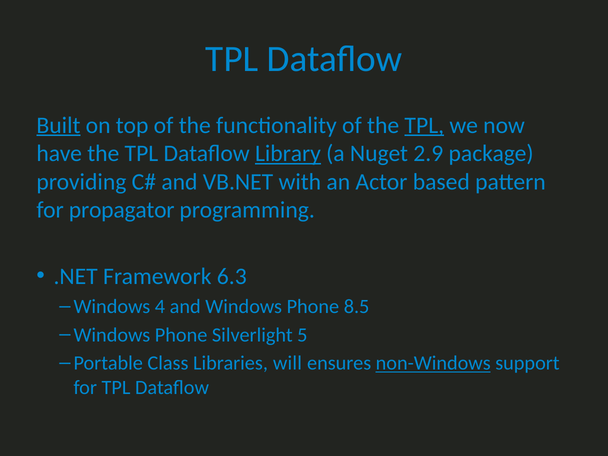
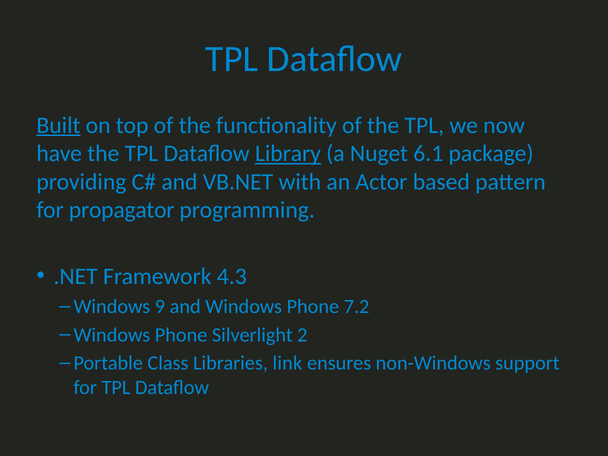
TPL underline: present -> none (424, 125)
2.9: 2.9 -> 6.1 (428, 154)
6.3: 6.3 -> 4.3 (232, 276)
4: 4 -> 9 (160, 306)
8.5: 8.5 -> 7.2 (357, 306)
5: 5 -> 2 (302, 335)
will: will -> link (287, 363)
non-Windows underline: present -> none (433, 363)
